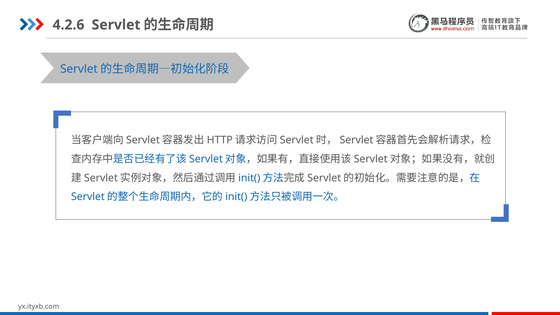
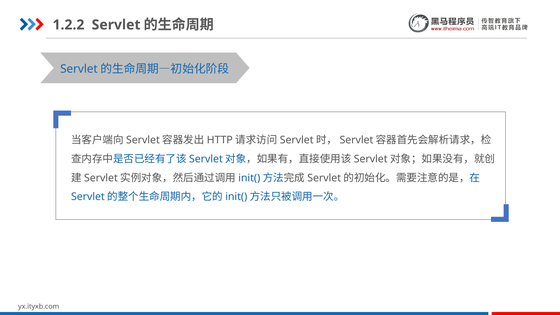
4.2.6: 4.2.6 -> 1.2.2 (68, 25)
